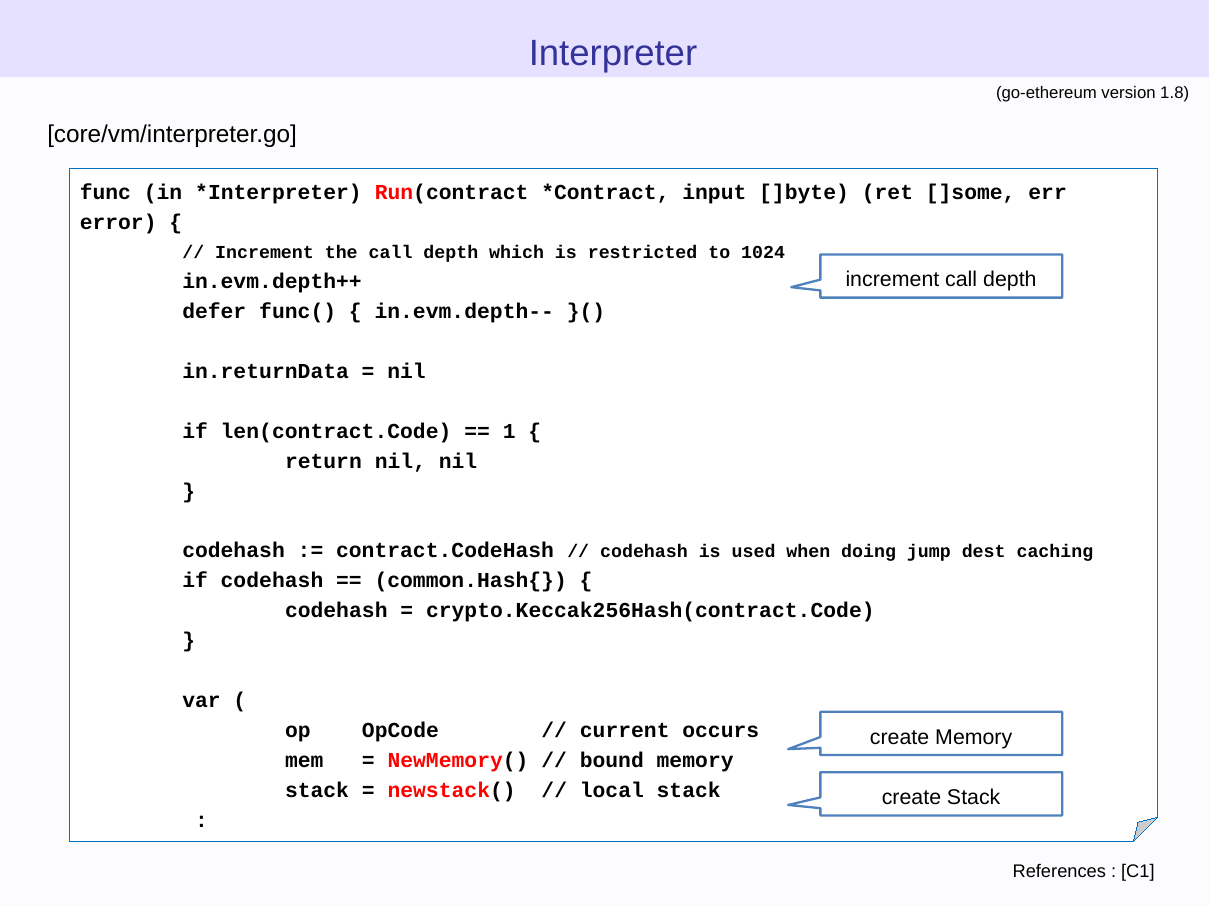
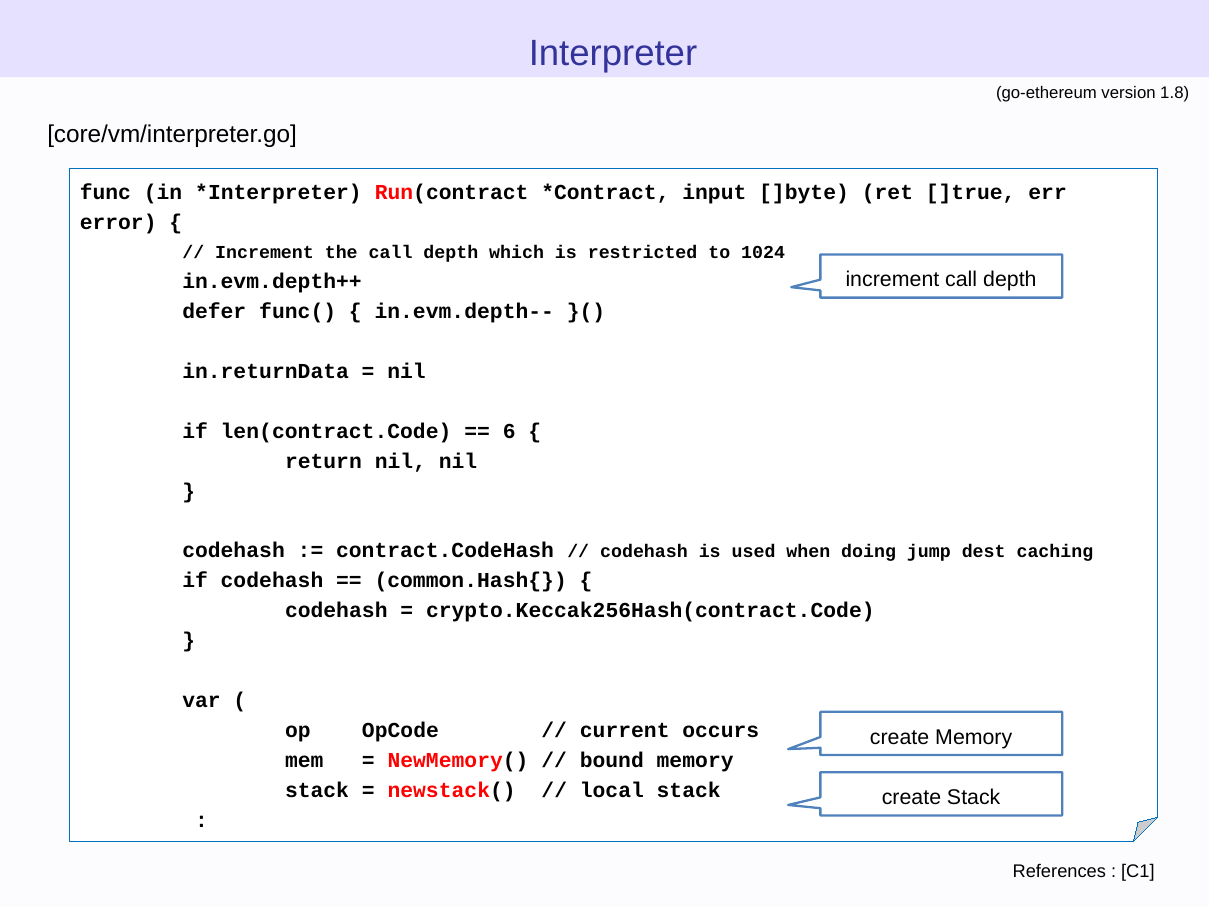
]some: ]some -> ]true (971, 192)
1: 1 -> 6 (509, 432)
